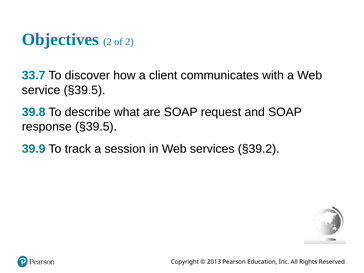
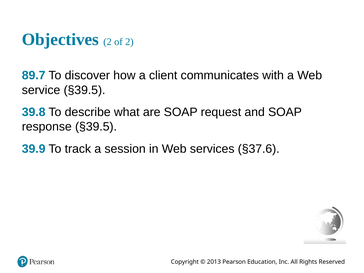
33.7: 33.7 -> 89.7 (34, 75)
§39.2: §39.2 -> §37.6 (259, 149)
